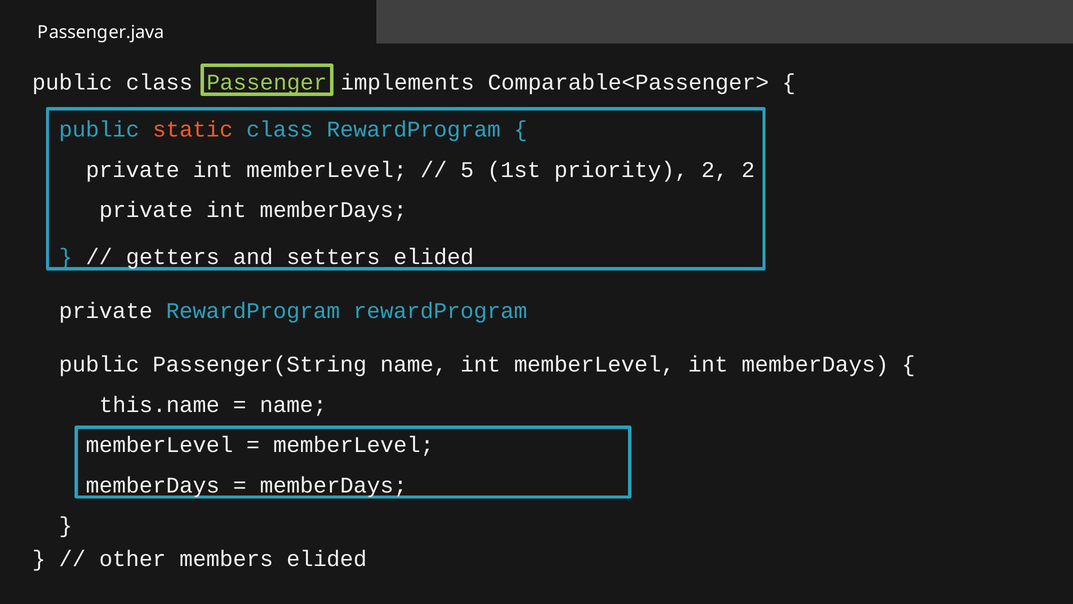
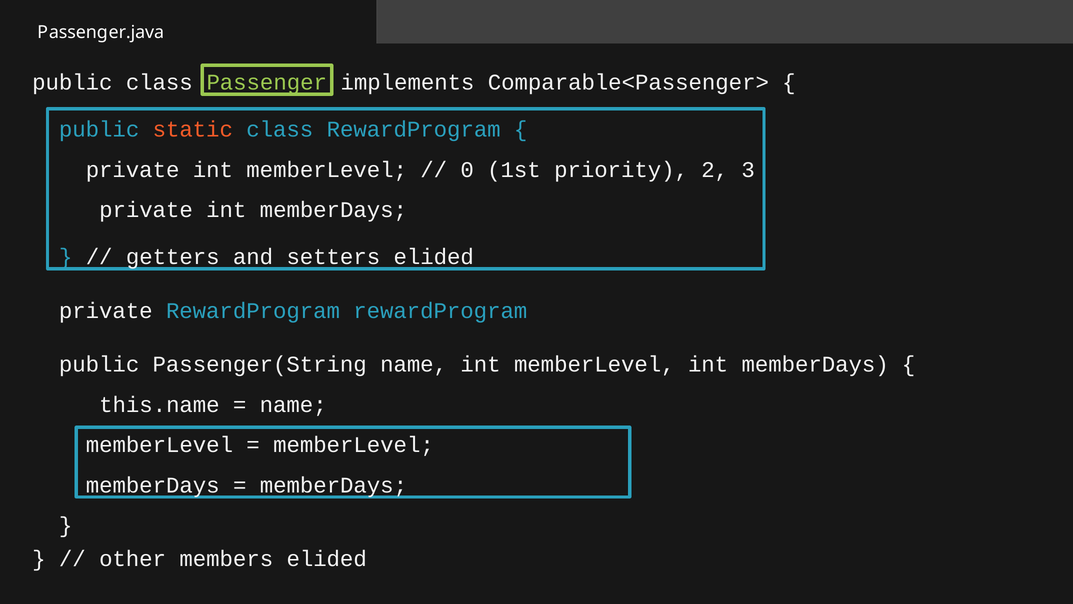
5: 5 -> 0 (467, 170)
2 2: 2 -> 3 (748, 170)
